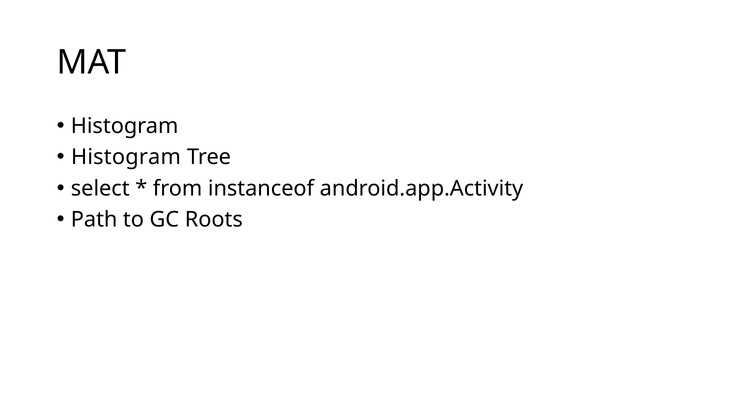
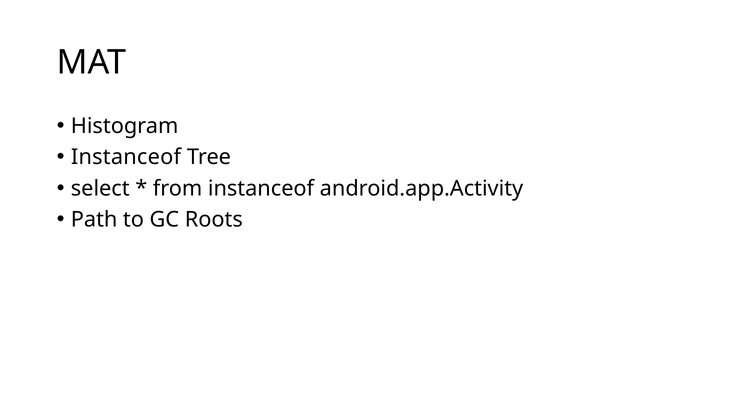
Histogram: Histogram -> Instanceof (126, 157)
